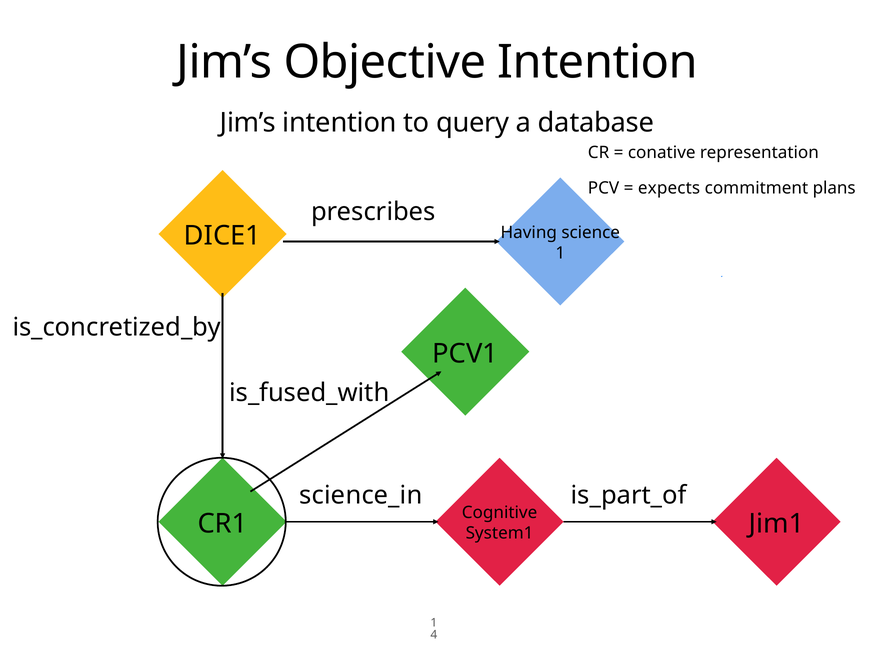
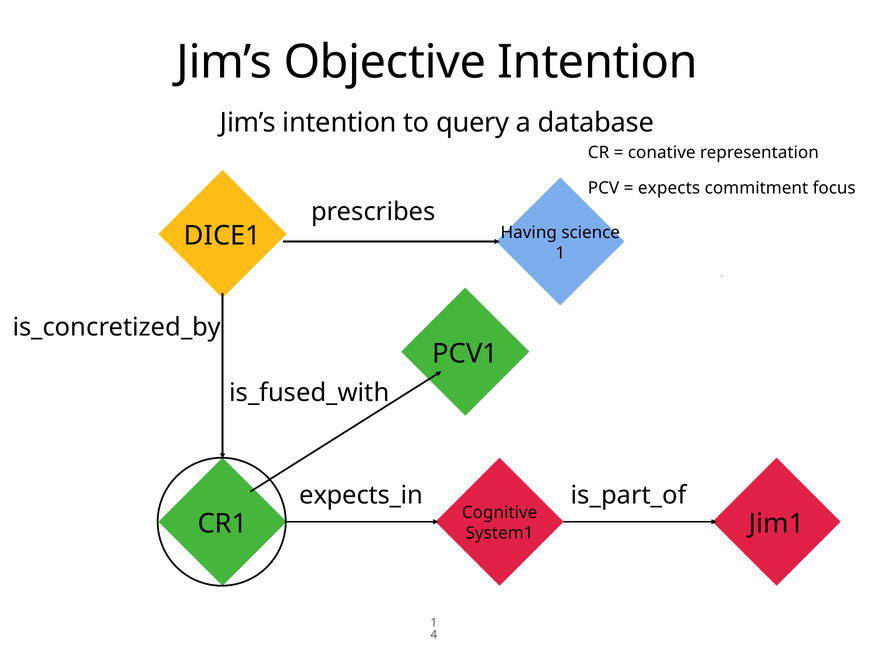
plans: plans -> focus (834, 188)
science_in: science_in -> expects_in (361, 496)
